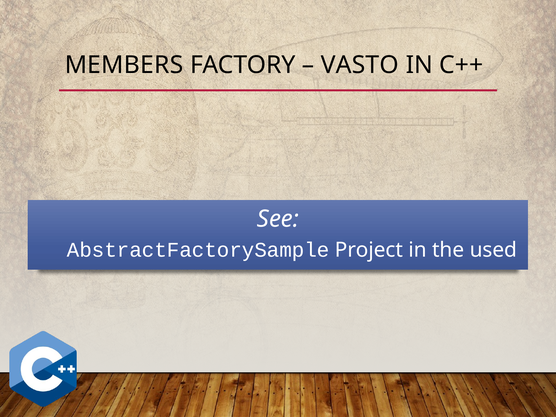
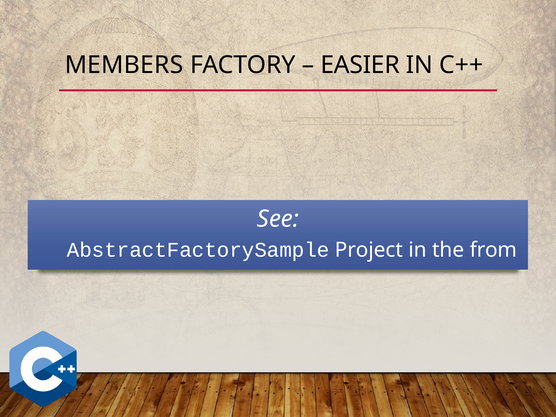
VASTO: VASTO -> EASIER (360, 65)
used: used -> from (493, 250)
